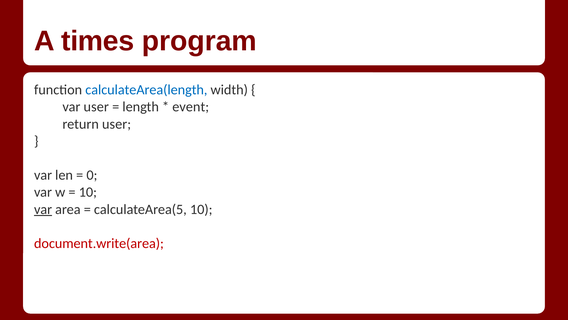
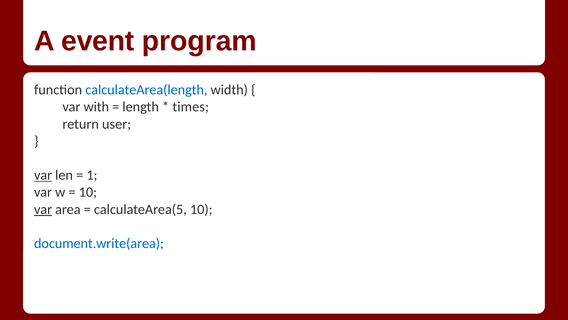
times: times -> event (98, 41)
var user: user -> with (96, 107)
event: event -> times (191, 107)
var underline: none -> present (43, 175)
0: 0 -> 1 (92, 175)
document.write(area colour: red -> blue (99, 243)
